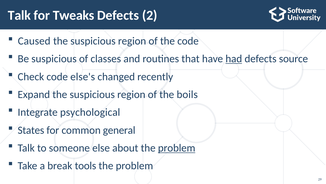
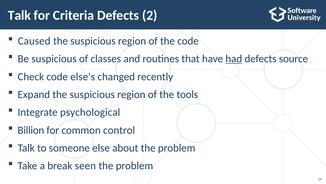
Tweaks: Tweaks -> Criteria (74, 15)
boils: boils -> tools (187, 94)
States: States -> Billion (31, 130)
general: general -> control (119, 130)
problem underline: present -> none (177, 148)
tools: tools -> seen (85, 165)
